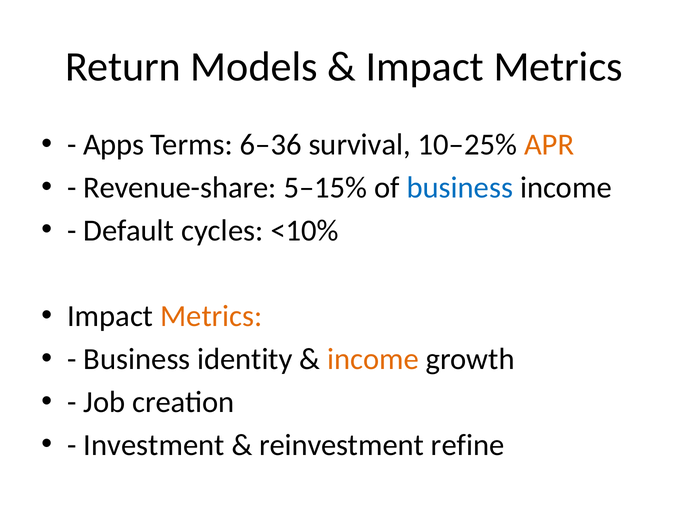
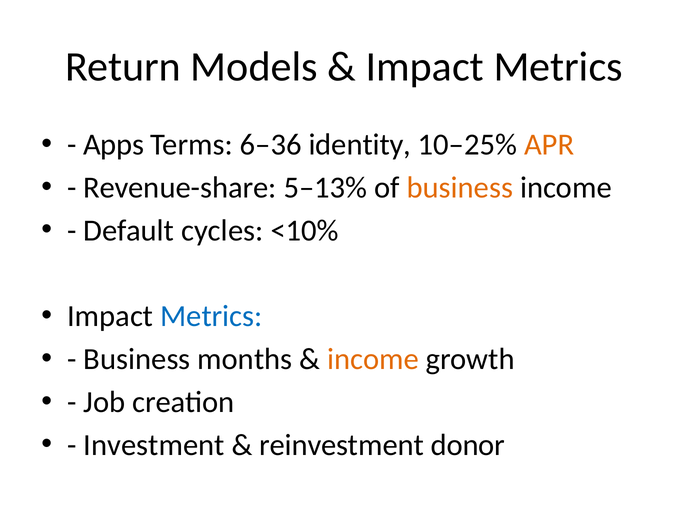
survival: survival -> identity (360, 145)
5–15%: 5–15% -> 5–13% (325, 187)
business colour: blue -> orange (460, 187)
Metrics colour: orange -> blue (211, 316)
identity: identity -> months (245, 359)
refine: refine -> donor (468, 445)
